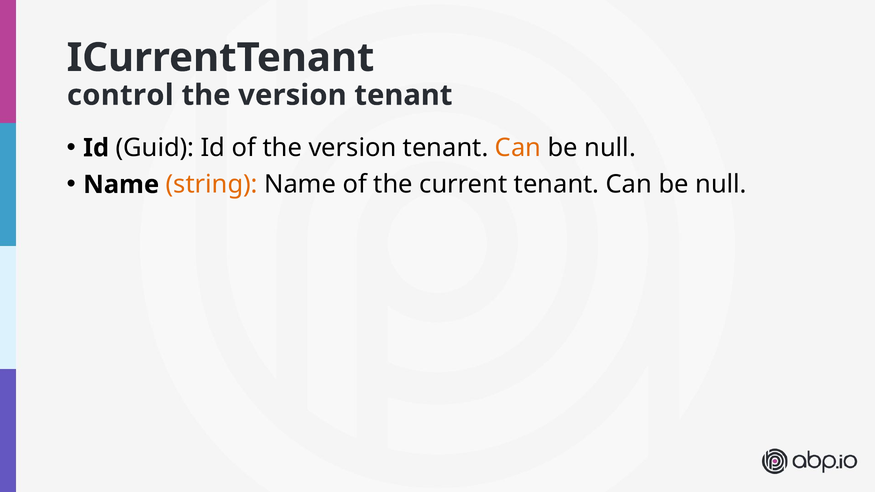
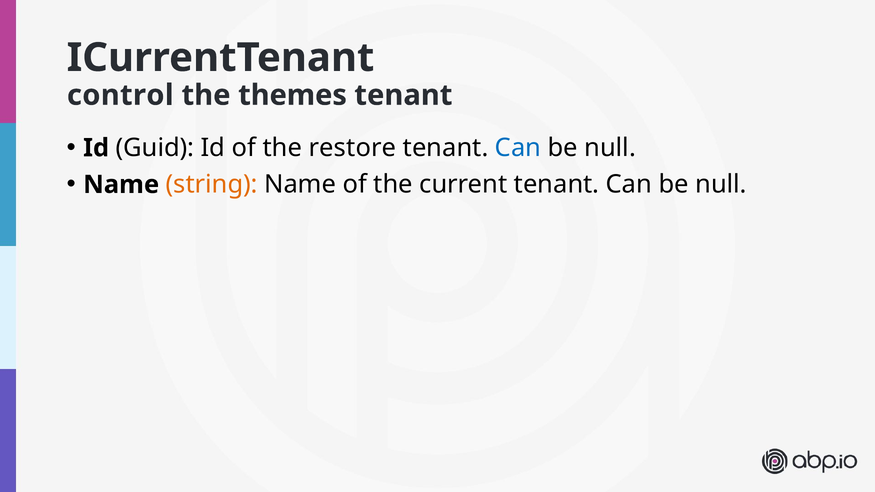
version: version -> themes (293, 95)
of the version: version -> restore (352, 148)
Can colour: orange -> blue (518, 148)
